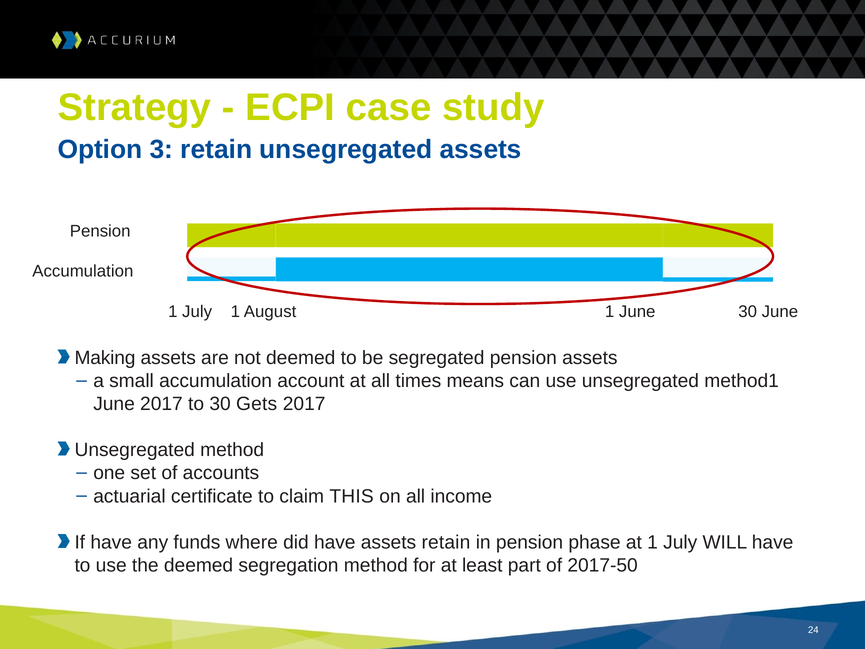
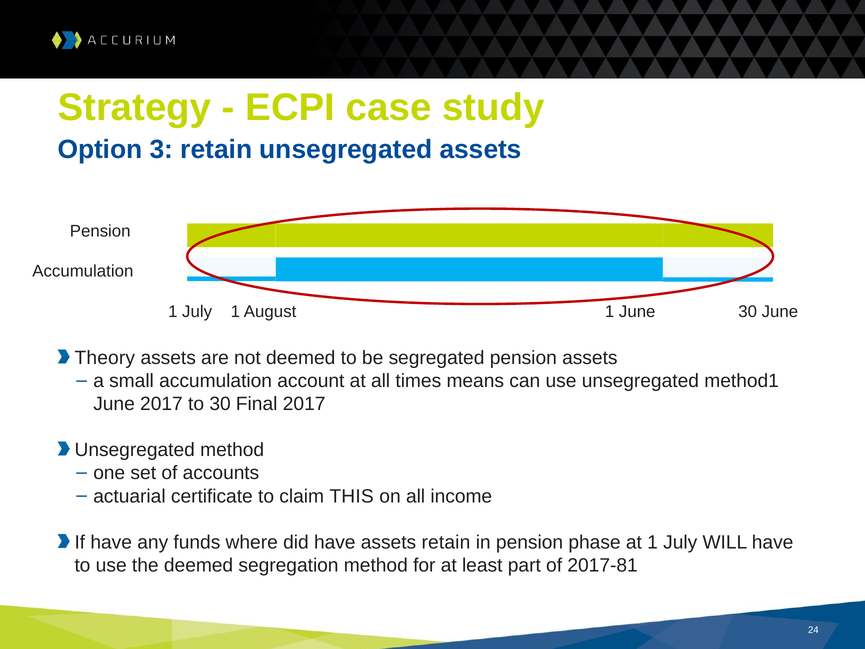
Making: Making -> Theory (105, 358)
Gets: Gets -> Final (257, 404)
2017-50: 2017-50 -> 2017-81 (603, 565)
